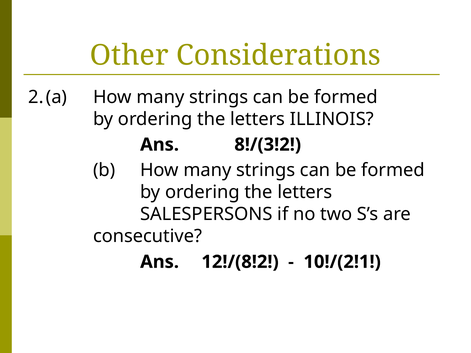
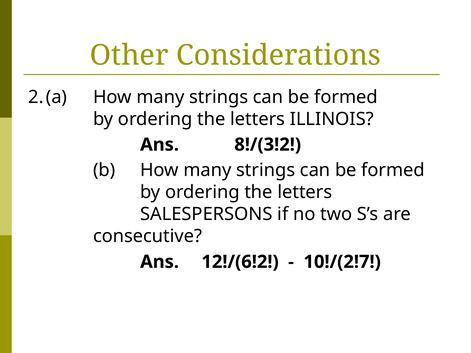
12!/(8!2: 12!/(8!2 -> 12!/(6!2 (240, 262)
10!/(2!1: 10!/(2!1 -> 10!/(2!7 (342, 262)
